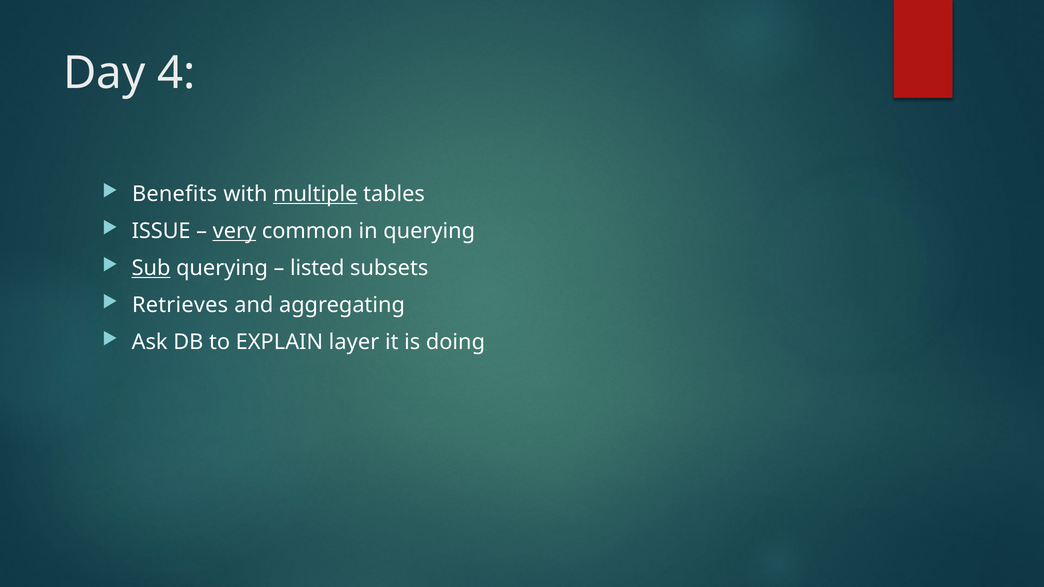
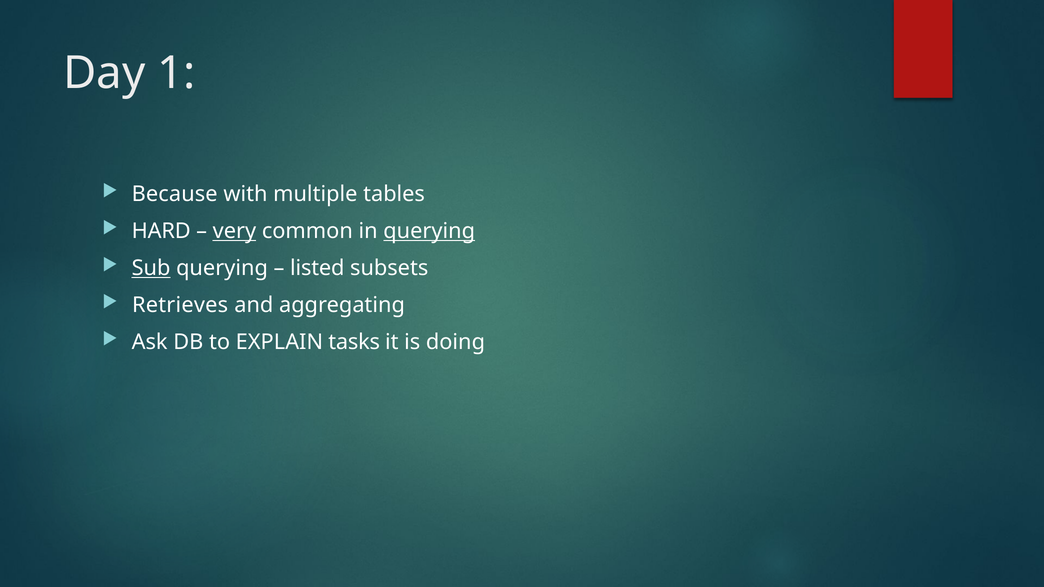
4: 4 -> 1 (176, 73)
Benefits: Benefits -> Because (175, 194)
multiple underline: present -> none (315, 194)
ISSUE: ISSUE -> HARD (161, 231)
querying underline: none -> present (429, 231)
layer: layer -> tasks (354, 342)
